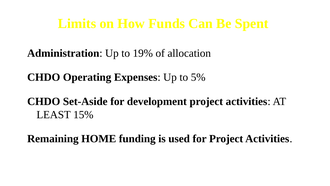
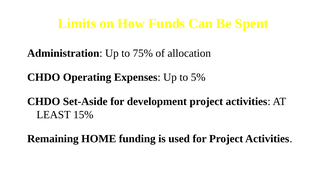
19%: 19% -> 75% (143, 53)
